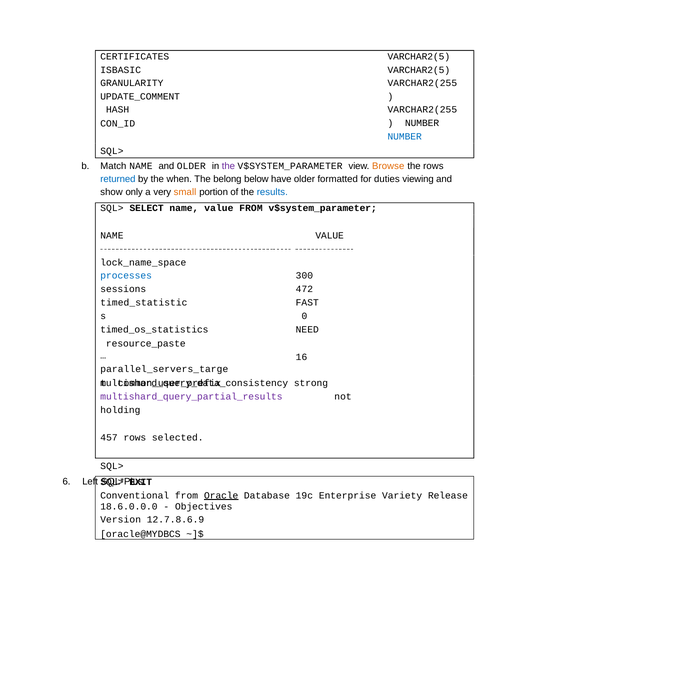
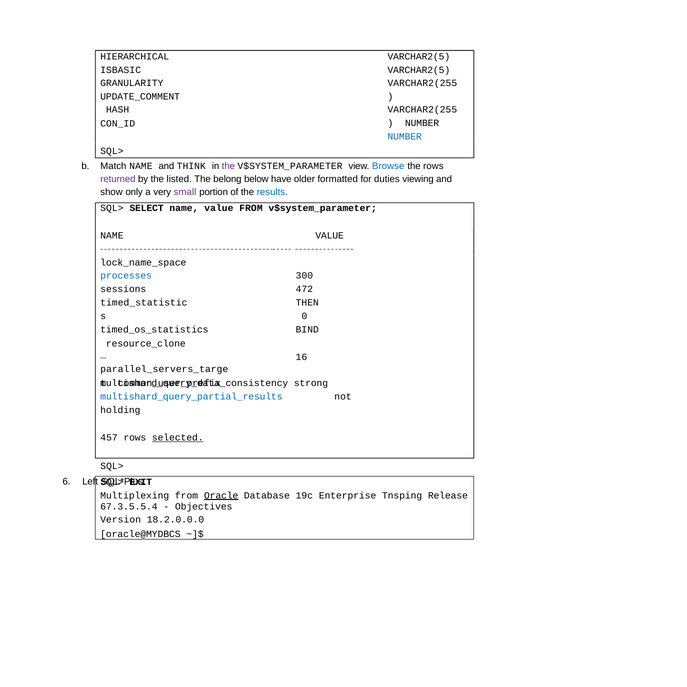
CERTIFICATES: CERTIFICATES -> HIERARCHICAL (135, 57)
and OLDER: OLDER -> THINK (191, 166)
Browse colour: orange -> blue (388, 166)
returned colour: blue -> purple (118, 179)
when: when -> listed (179, 179)
small colour: orange -> purple (185, 192)
FAST: FAST -> THEN (307, 303)
NEED: NEED -> BIND (307, 329)
resource_paste: resource_paste -> resource_clone (146, 344)
multishard_query_partial_results colour: purple -> blue (191, 397)
selected underline: none -> present (178, 438)
Conventional: Conventional -> Multiplexing (135, 495)
Variety: Variety -> Tnsping (402, 495)
18.6.0.0.0: 18.6.0.0.0 -> 67.3.5.5.4 (129, 507)
12.7.8.6.9: 12.7.8.6.9 -> 18.2.0.0.0 (176, 520)
